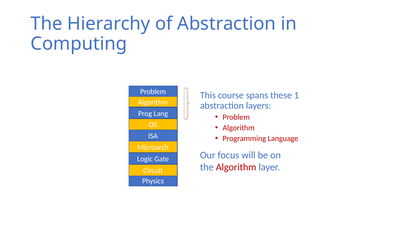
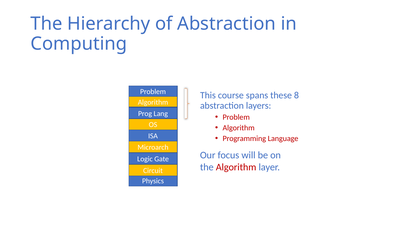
1: 1 -> 8 (296, 95)
